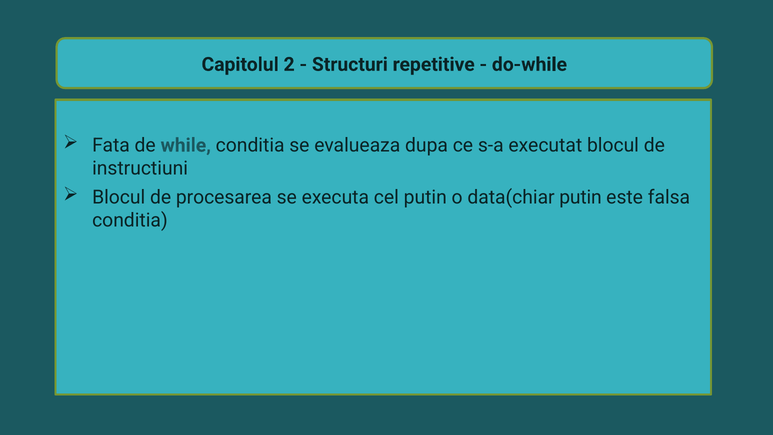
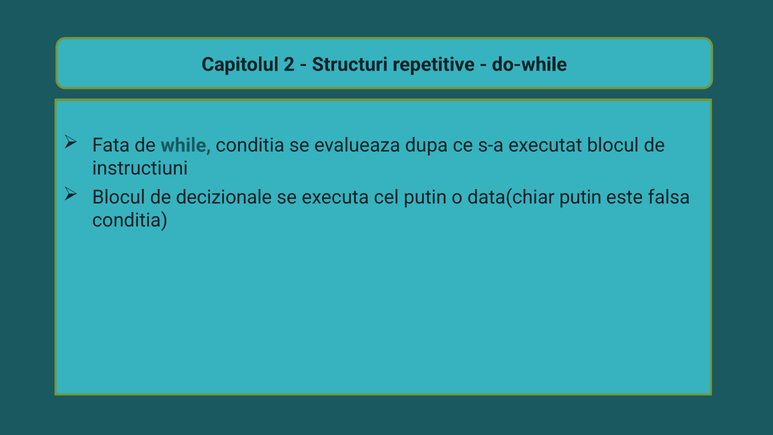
procesarea: procesarea -> decizionale (224, 197)
